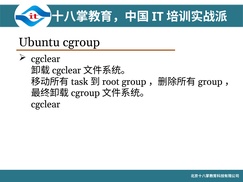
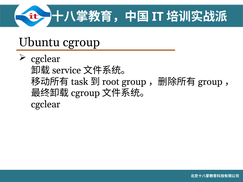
cgclear: cgclear -> service (67, 70)
